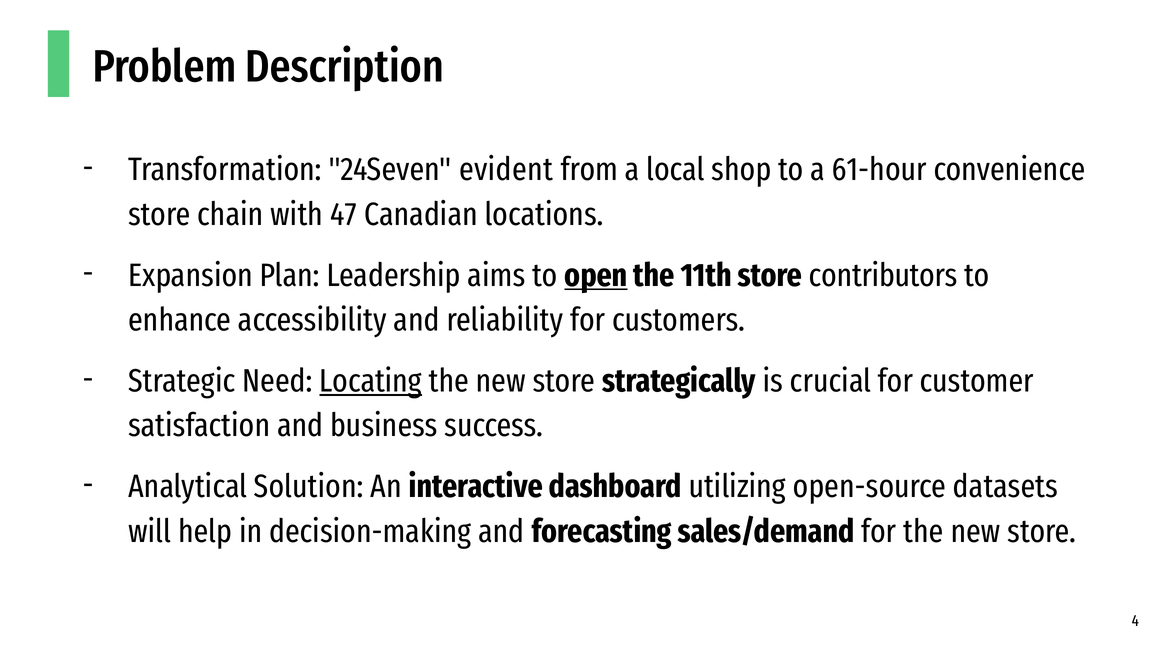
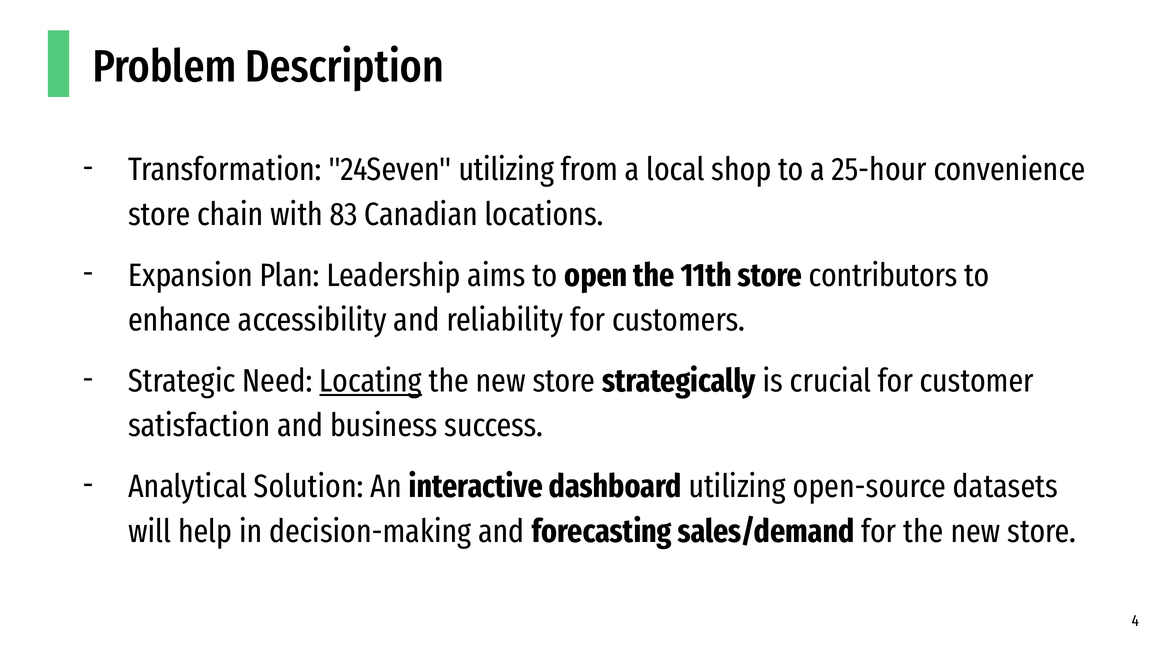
24Seven evident: evident -> utilizing (506, 170)
61-hour: 61-hour -> 25-hour (879, 170)
47: 47 -> 83 (344, 214)
open underline: present -> none (596, 275)
